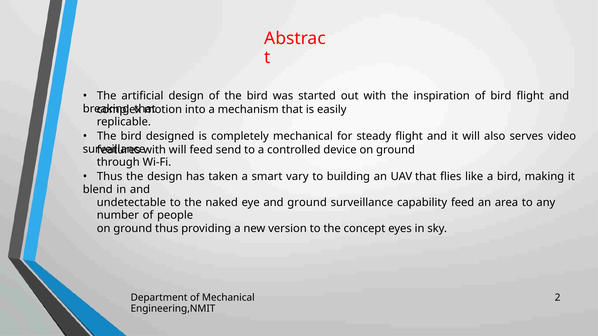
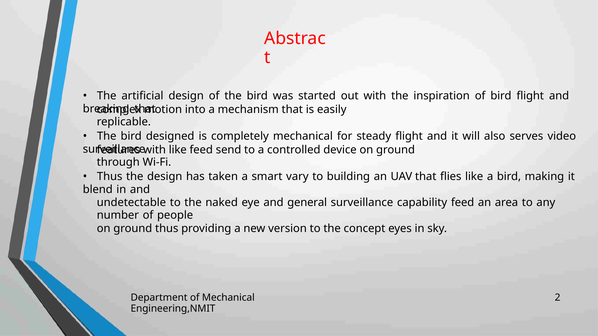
with will: will -> like (178, 150)
and ground: ground -> general (307, 203)
